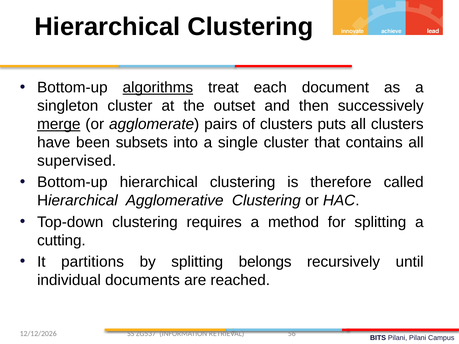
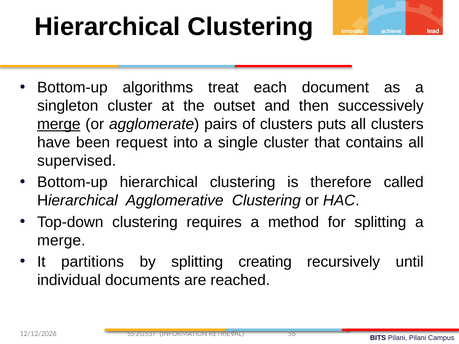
algorithms underline: present -> none (158, 88)
subsets: subsets -> request (142, 143)
cutting: cutting -> merge (61, 241)
belongs: belongs -> creating (265, 262)
